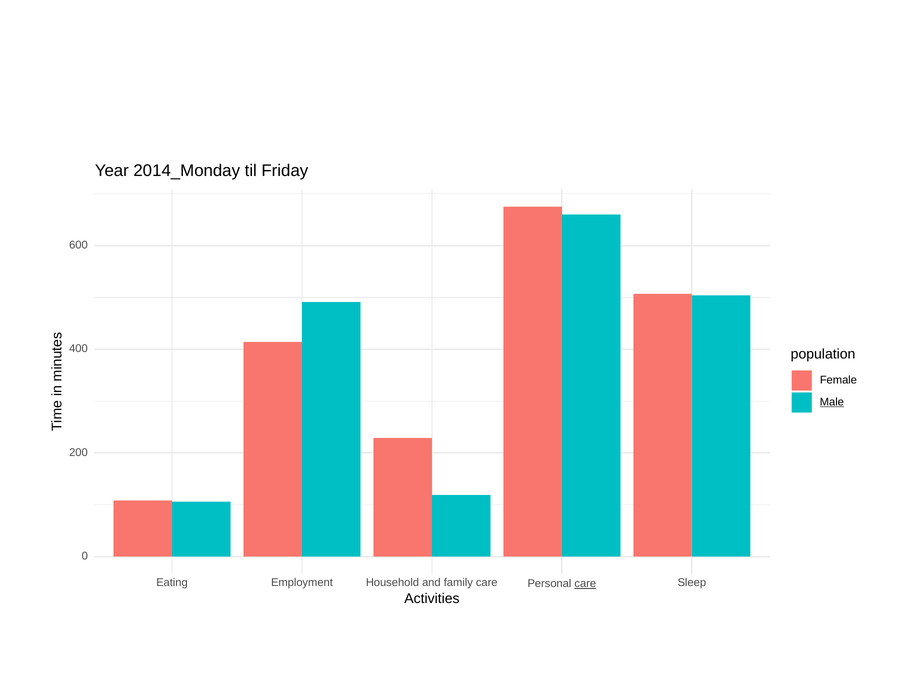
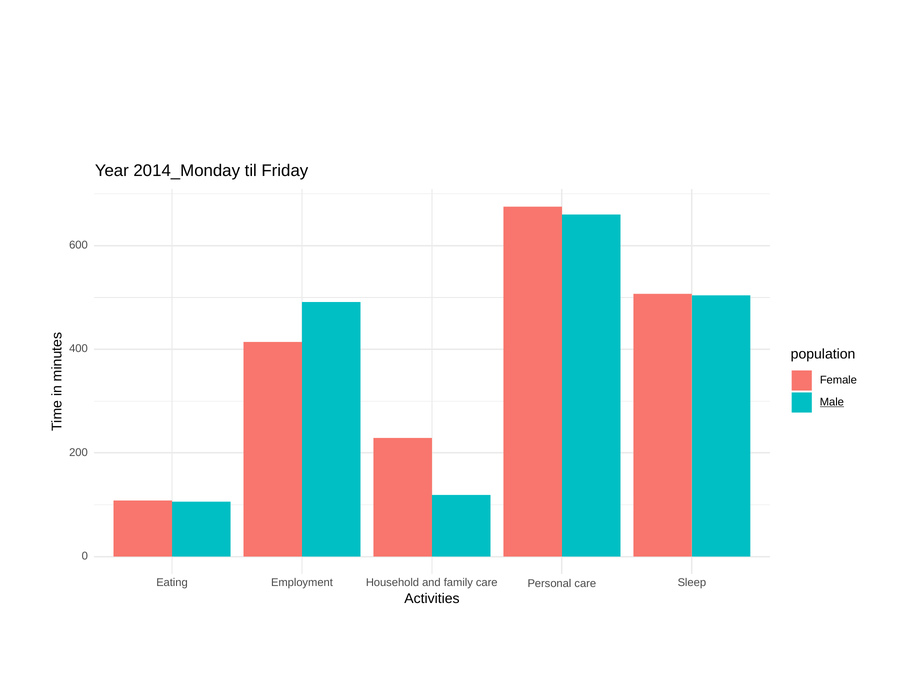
care underline: present -> none (585, 583)
